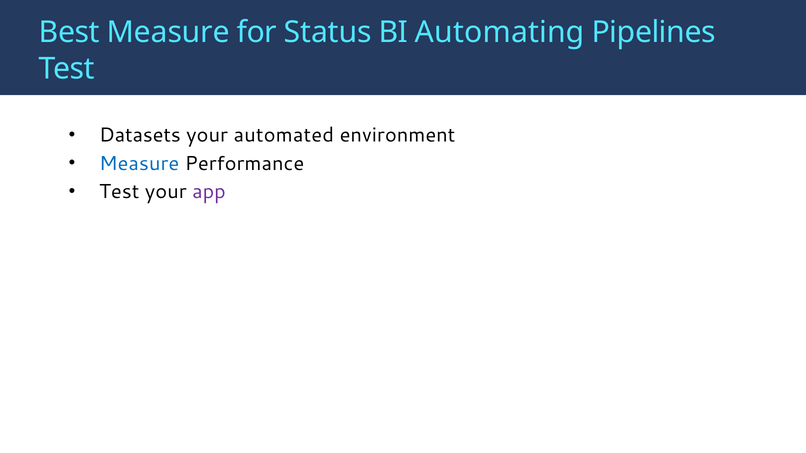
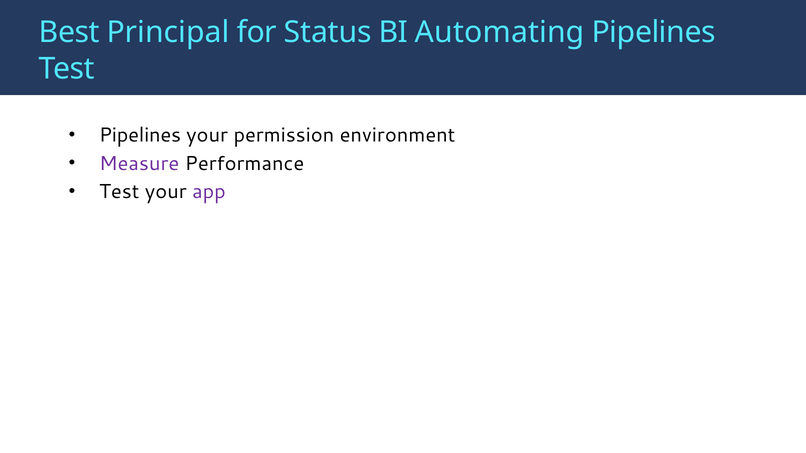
Best Measure: Measure -> Principal (168, 33)
Datasets: Datasets -> Pipelines (140, 135)
automated: automated -> permission (284, 135)
Measure colour: blue -> purple (139, 164)
